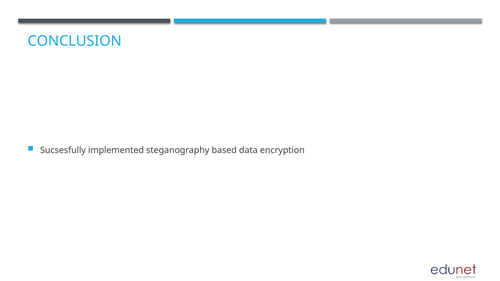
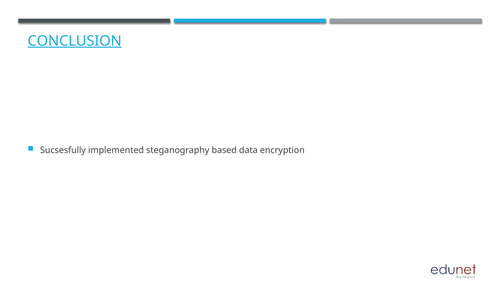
CONCLUSION underline: none -> present (75, 41)
